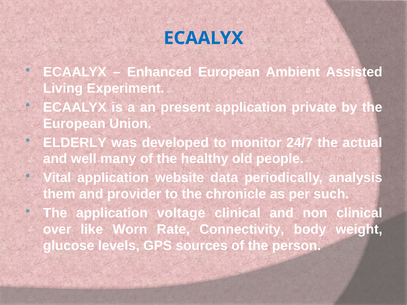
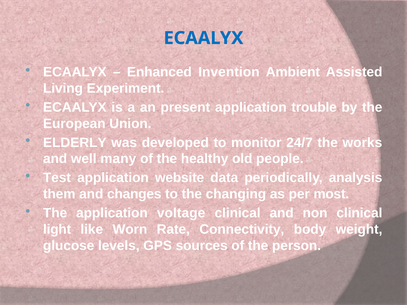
Enhanced European: European -> Invention (229, 72)
private: private -> trouble (314, 107)
actual: actual -> works (362, 143)
Vital: Vital -> Test (57, 178)
provider: provider -> changes (134, 194)
chronicle: chronicle -> changing (236, 194)
such: such -> most (331, 194)
over: over -> light (57, 229)
